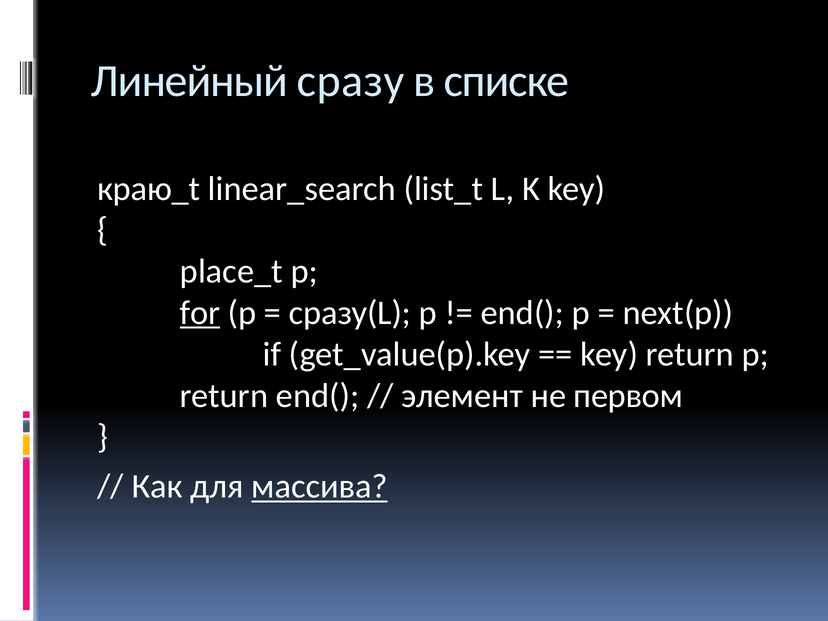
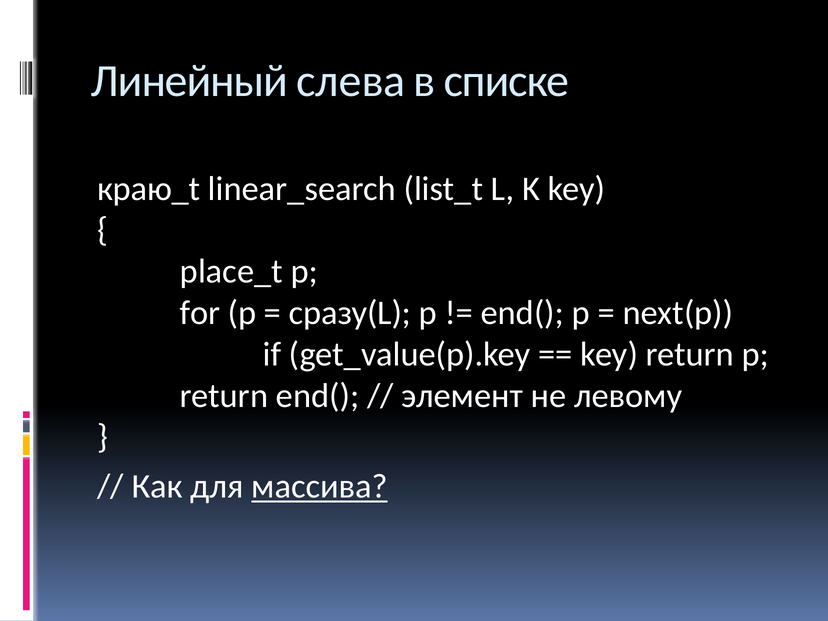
сразу: сразу -> слева (351, 81)
for underline: present -> none (200, 313)
первом: первом -> левому (628, 396)
